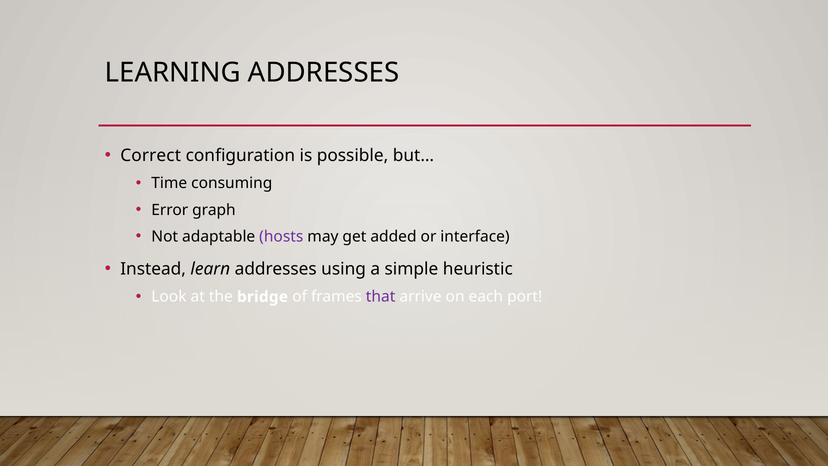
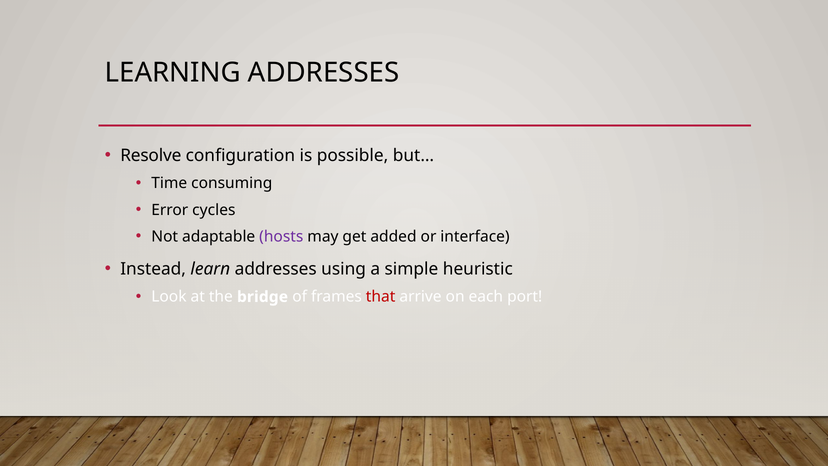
Correct: Correct -> Resolve (151, 156)
graph: graph -> cycles (214, 210)
that colour: purple -> red (381, 297)
